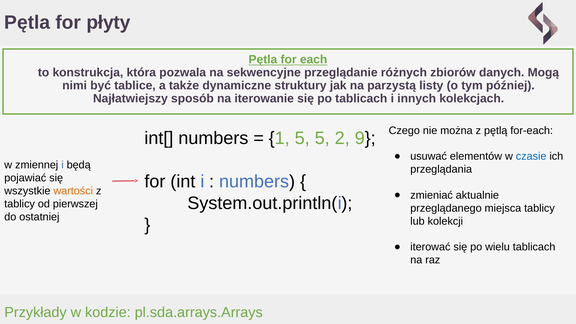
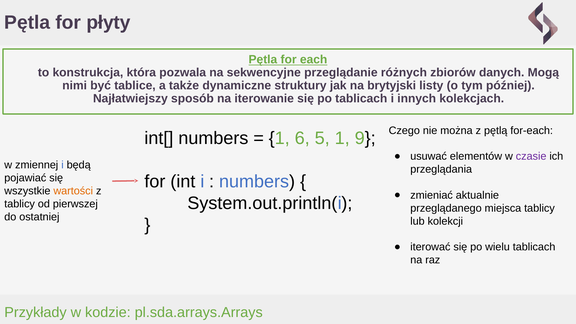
parzystą: parzystą -> brytyjski (392, 86)
1 5: 5 -> 6 (302, 138)
5 2: 2 -> 1 (342, 138)
czasie colour: blue -> purple (531, 156)
